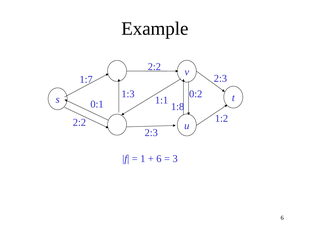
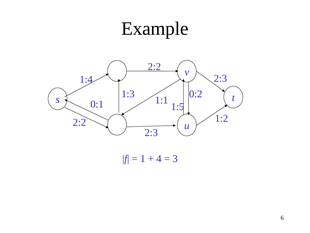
1:7: 1:7 -> 1:4 (86, 79)
1:8: 1:8 -> 1:5 (178, 107)
6: 6 -> 4 (159, 158)
